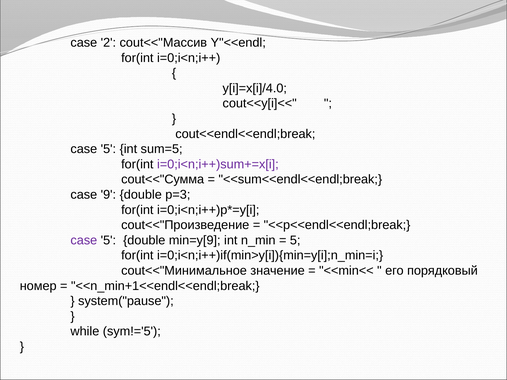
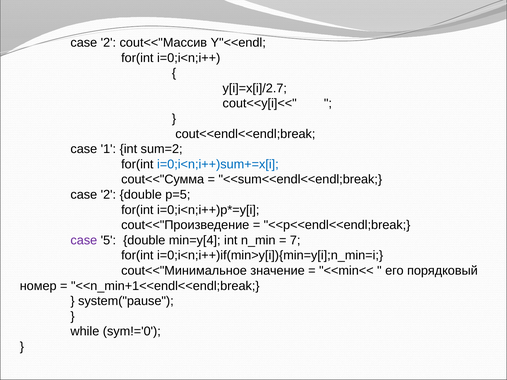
y[i]=x[i]/4.0: y[i]=x[i]/4.0 -> y[i]=x[i]/2.7 (255, 88)
5: 5 -> 1 (108, 149)
sum=5: sum=5 -> sum=2 (162, 149)
i=0;i<n;i++)sum+=x[i colour: purple -> blue (218, 164)
9: 9 -> 2 (108, 195)
p=3: p=3 -> p=5 (178, 195)
min=y[9: min=y[9 -> min=y[4 (195, 240)
5: 5 -> 7 (295, 240)
sym!='5: sym!='5 -> sym!='0 (132, 332)
